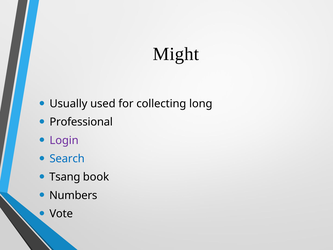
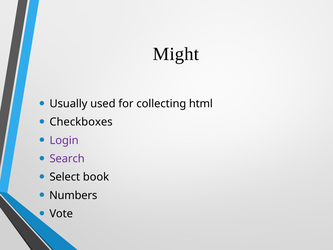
long: long -> html (201, 104)
Professional: Professional -> Checkboxes (81, 122)
Search colour: blue -> purple (67, 159)
Tsang: Tsang -> Select (65, 177)
